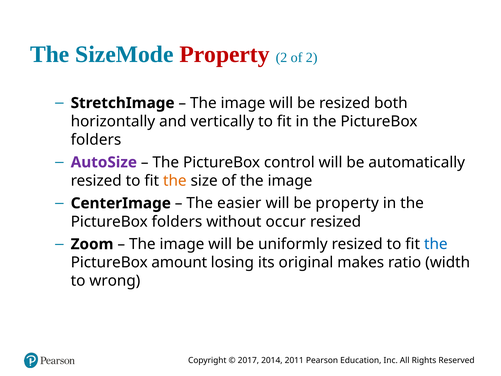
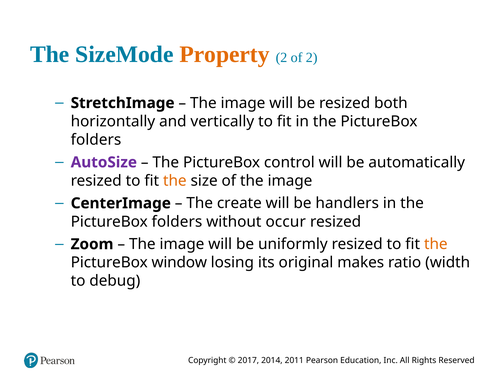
Property colour: red -> orange (225, 54)
easier: easier -> create (239, 203)
be property: property -> handlers (347, 203)
the colour: blue -> orange (436, 244)
amount: amount -> window (179, 262)
wrong: wrong -> debug (115, 281)
